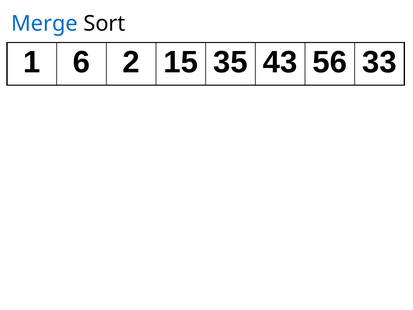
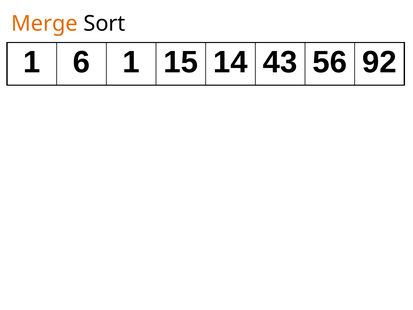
Merge colour: blue -> orange (44, 24)
6 2: 2 -> 1 (131, 62)
35: 35 -> 14 (230, 62)
33: 33 -> 92 (379, 62)
